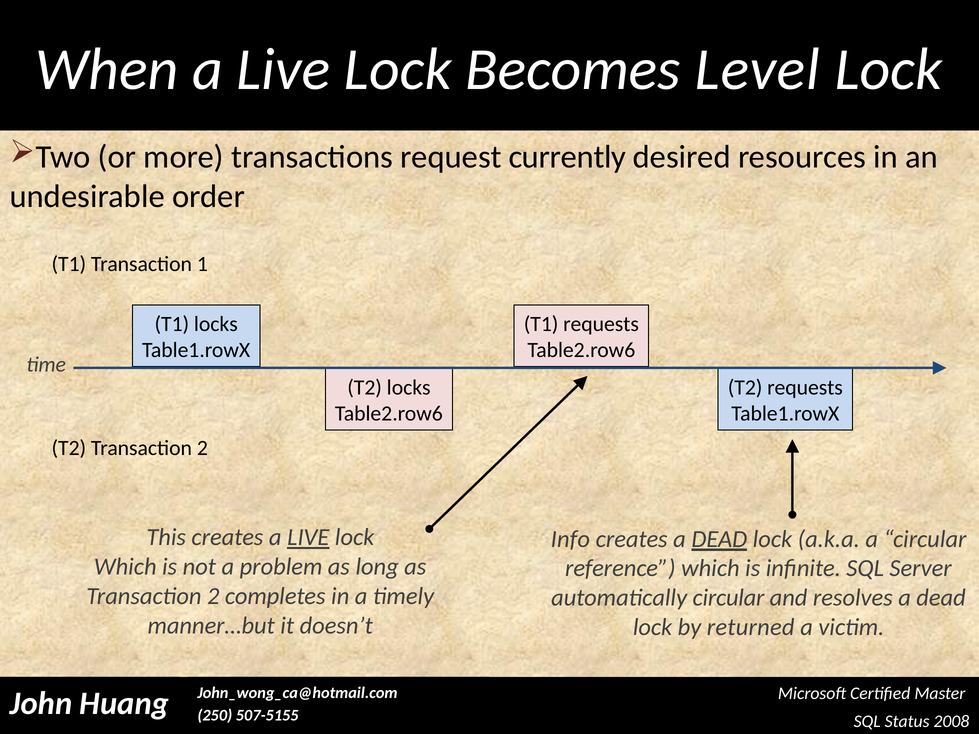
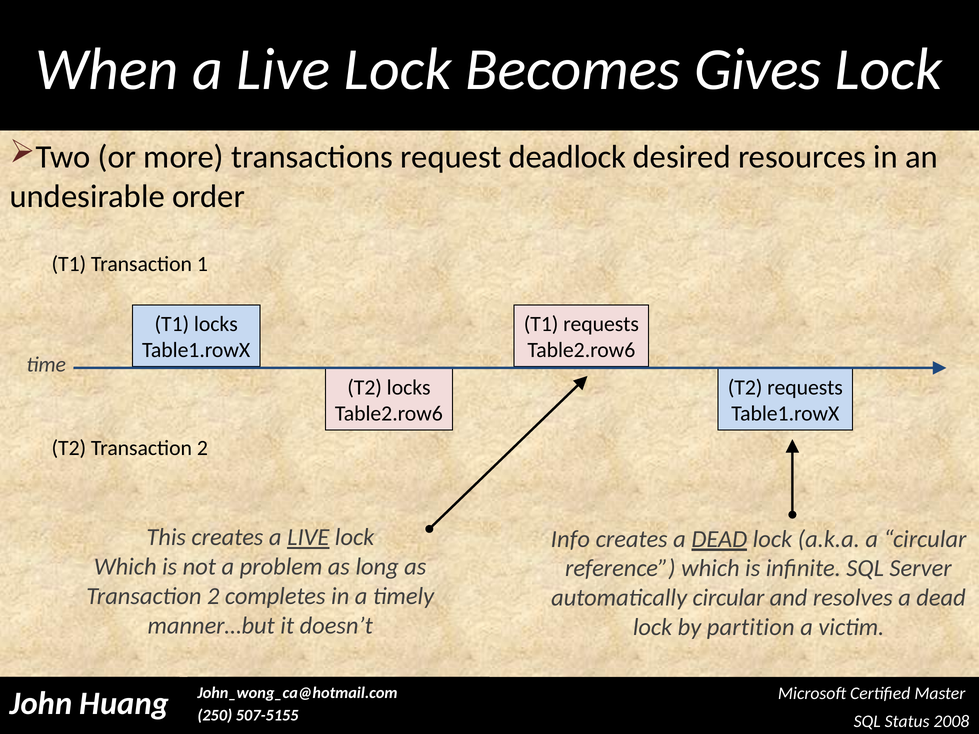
Level: Level -> Gives (758, 69)
currently: currently -> deadlock (567, 157)
returned: returned -> partition (751, 627)
